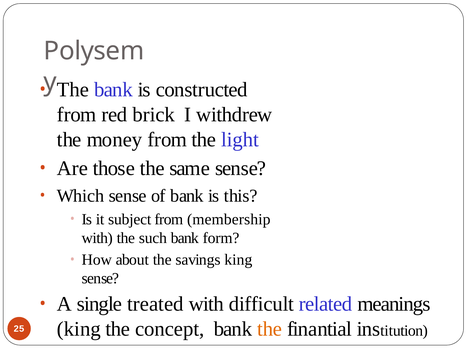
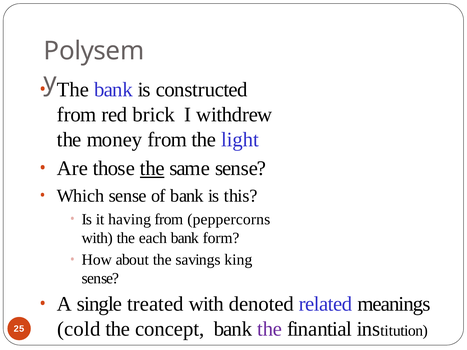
the underline: none -> present (152, 169)
subject: subject -> having (130, 219)
membership: membership -> peppercorns (229, 219)
such: such -> each (153, 238)
difficult: difficult -> denoted (261, 304)
king: king -> cold (79, 329)
the colour: orange -> purple (270, 329)
